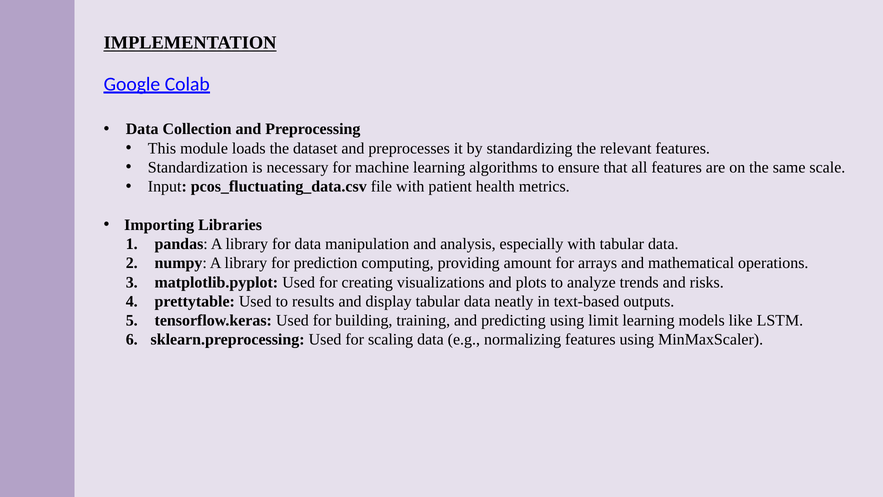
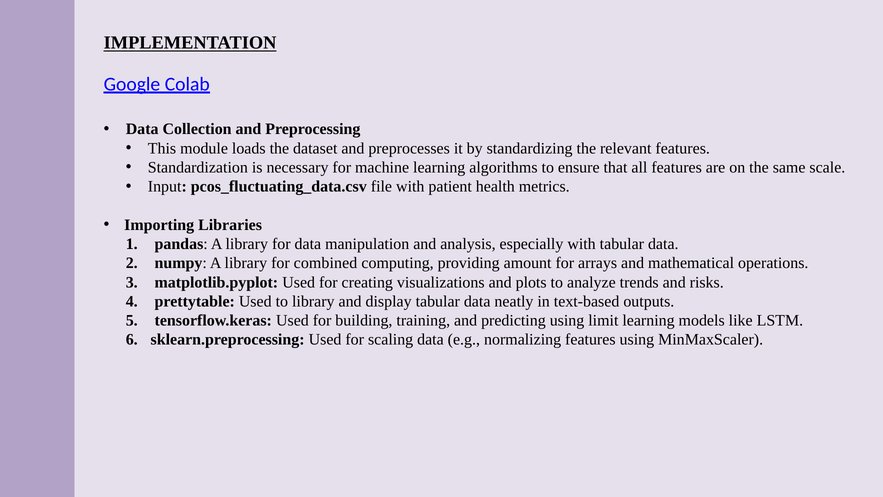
prediction: prediction -> combined (326, 263)
to results: results -> library (313, 301)
